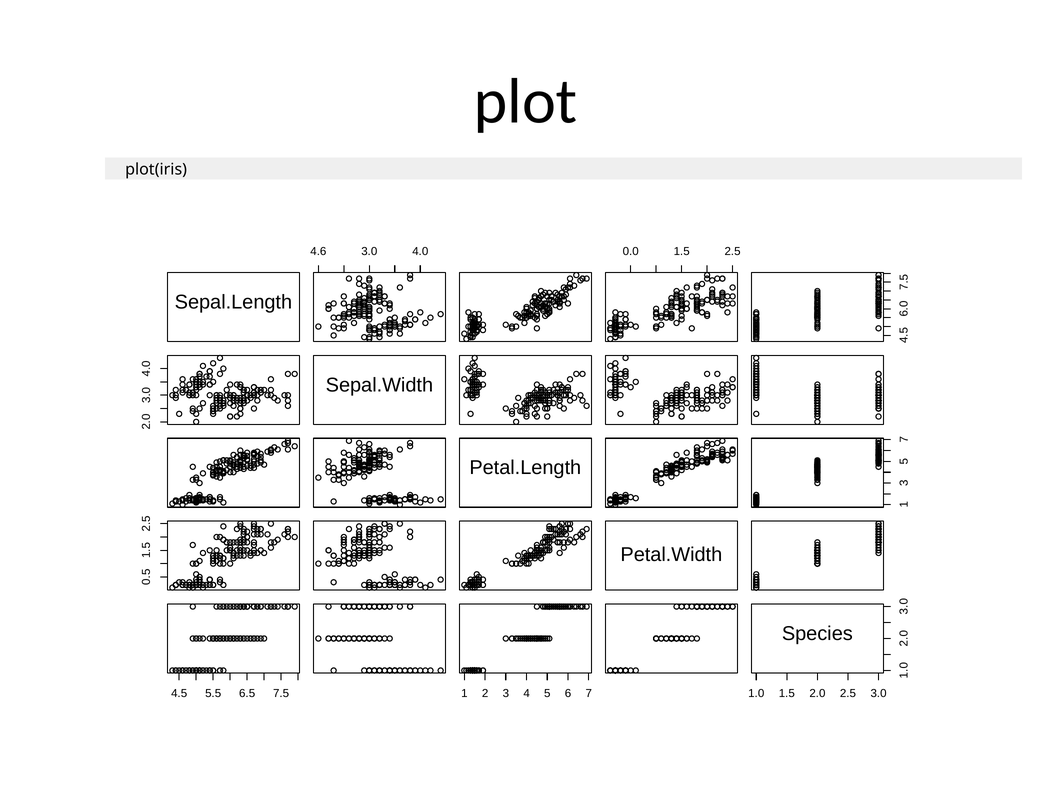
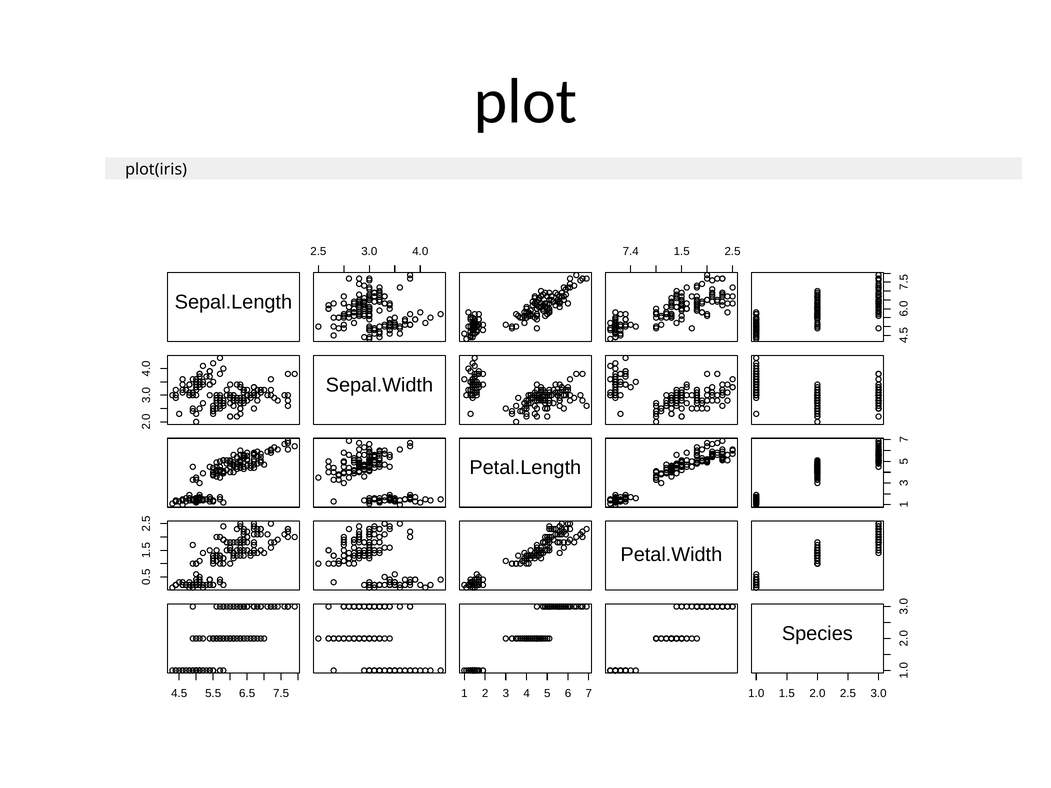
4.6: 4.6 -> 2.5 (318, 251)
0.0: 0.0 -> 7.4 (631, 251)
